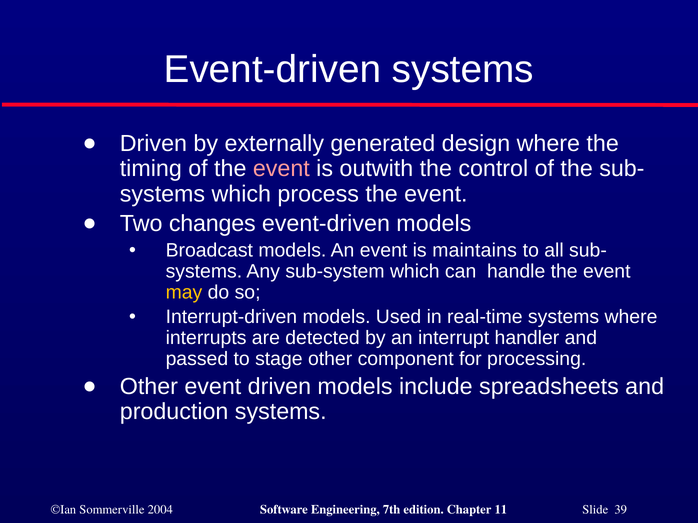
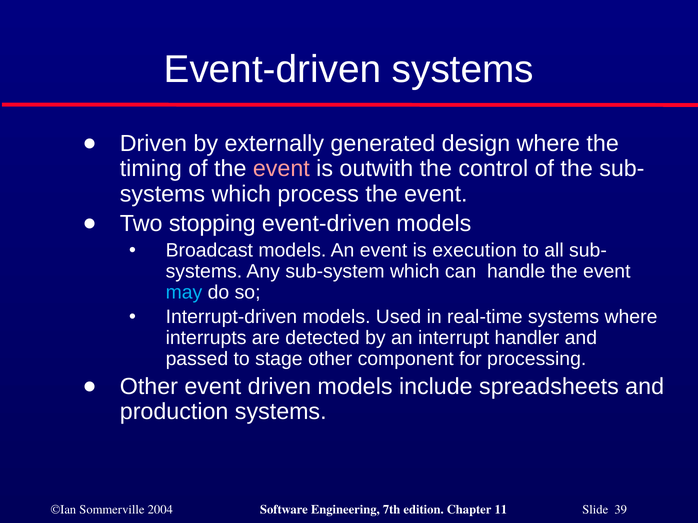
changes: changes -> stopping (212, 224)
maintains: maintains -> execution (475, 251)
may colour: yellow -> light blue (184, 293)
